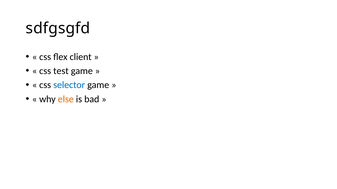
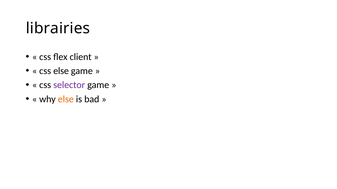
sdfgsgfd: sdfgsgfd -> librairies (58, 28)
css test: test -> else (61, 71)
selector colour: blue -> purple (69, 85)
